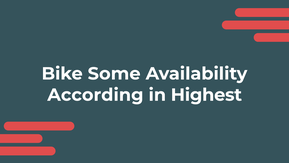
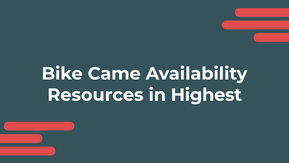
Some: Some -> Came (114, 73)
According: According -> Resources (95, 95)
